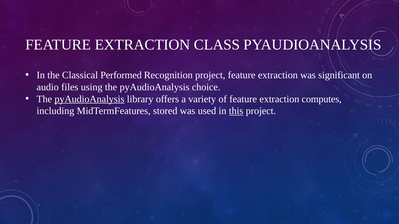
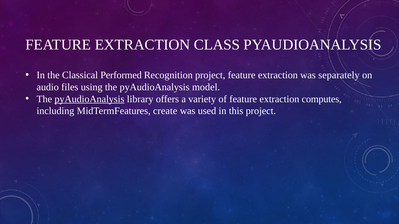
significant: significant -> separately (339, 75)
choice: choice -> model (206, 87)
stored: stored -> create (165, 111)
this underline: present -> none (236, 111)
